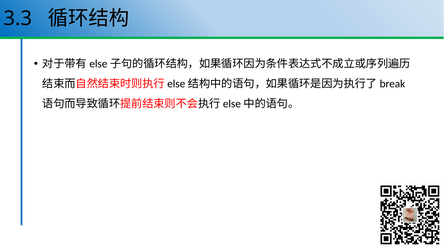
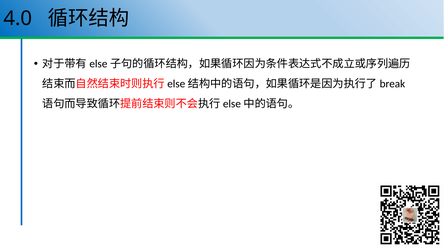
3.3: 3.3 -> 4.0 (18, 18)
